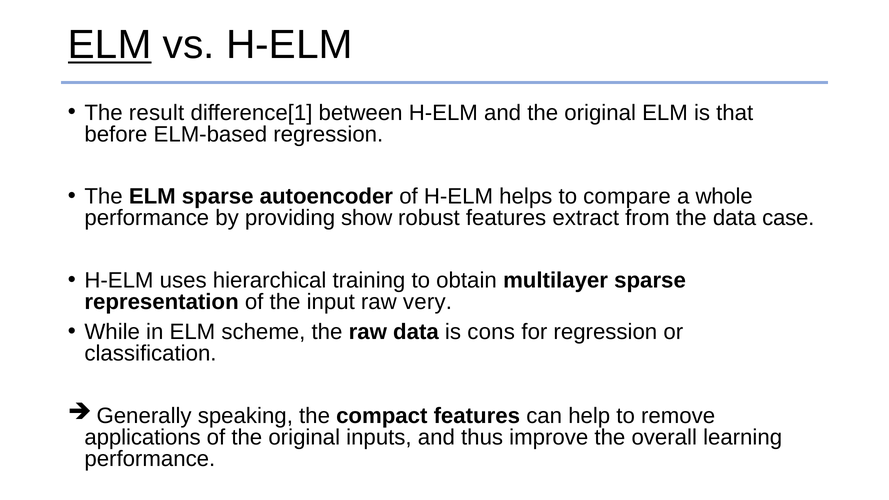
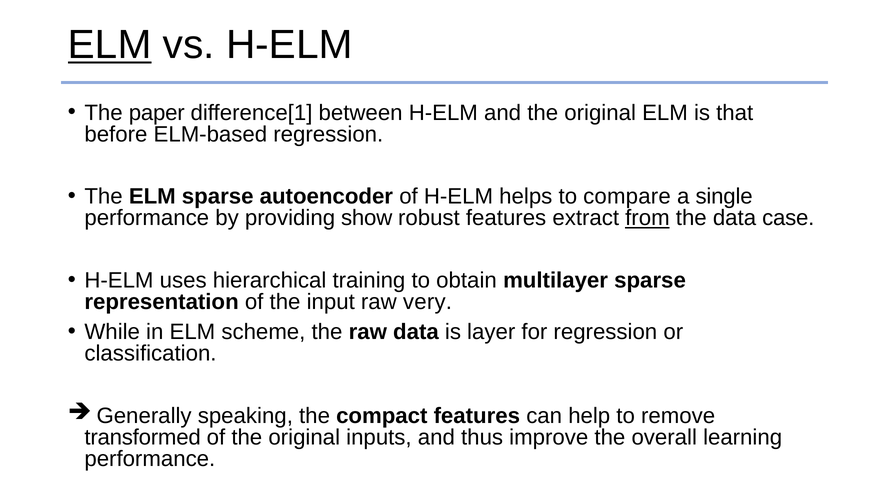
result: result -> paper (157, 113)
whole: whole -> single (724, 197)
from underline: none -> present (647, 218)
cons: cons -> layer (491, 332)
applications: applications -> transformed (143, 437)
